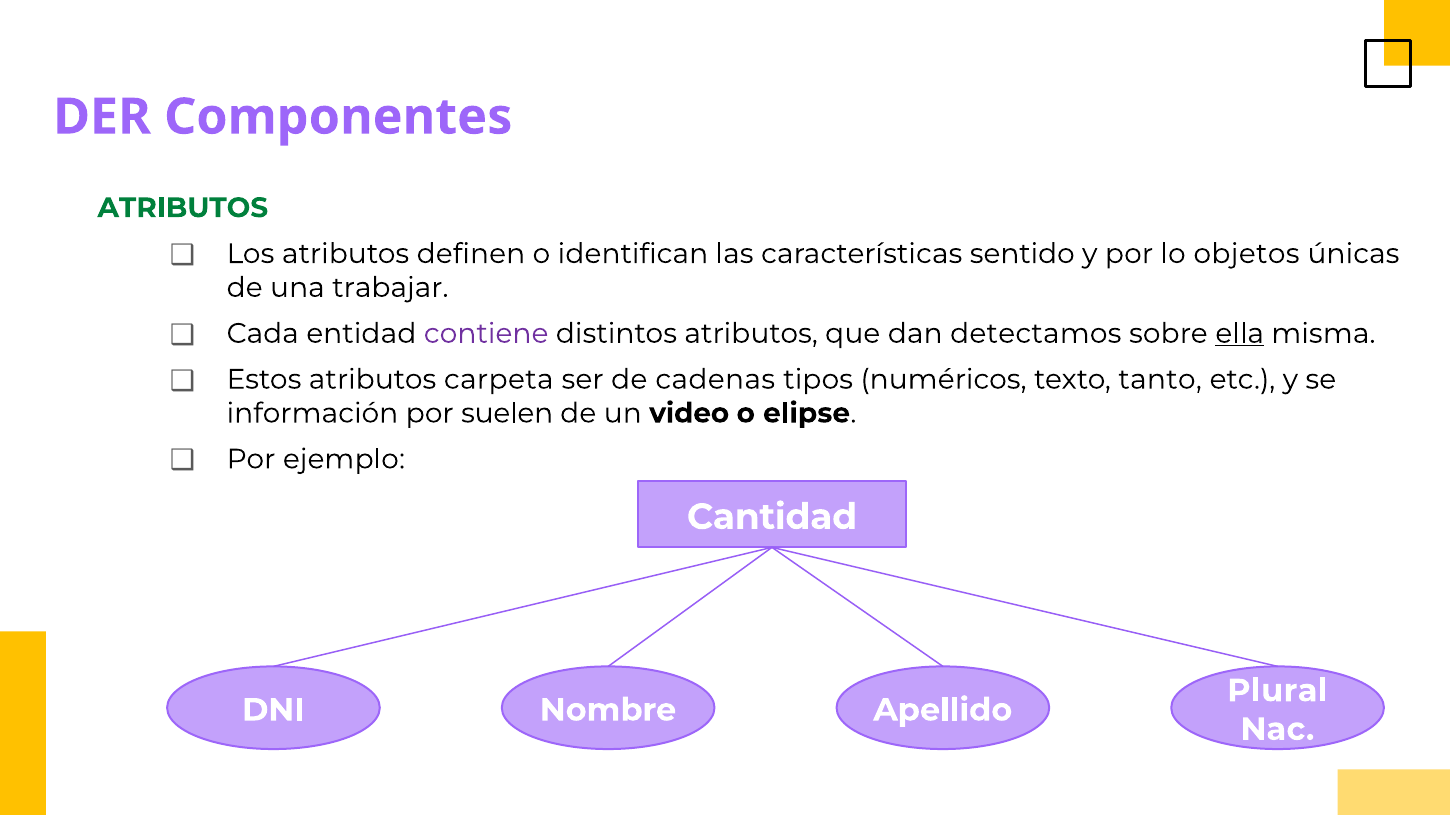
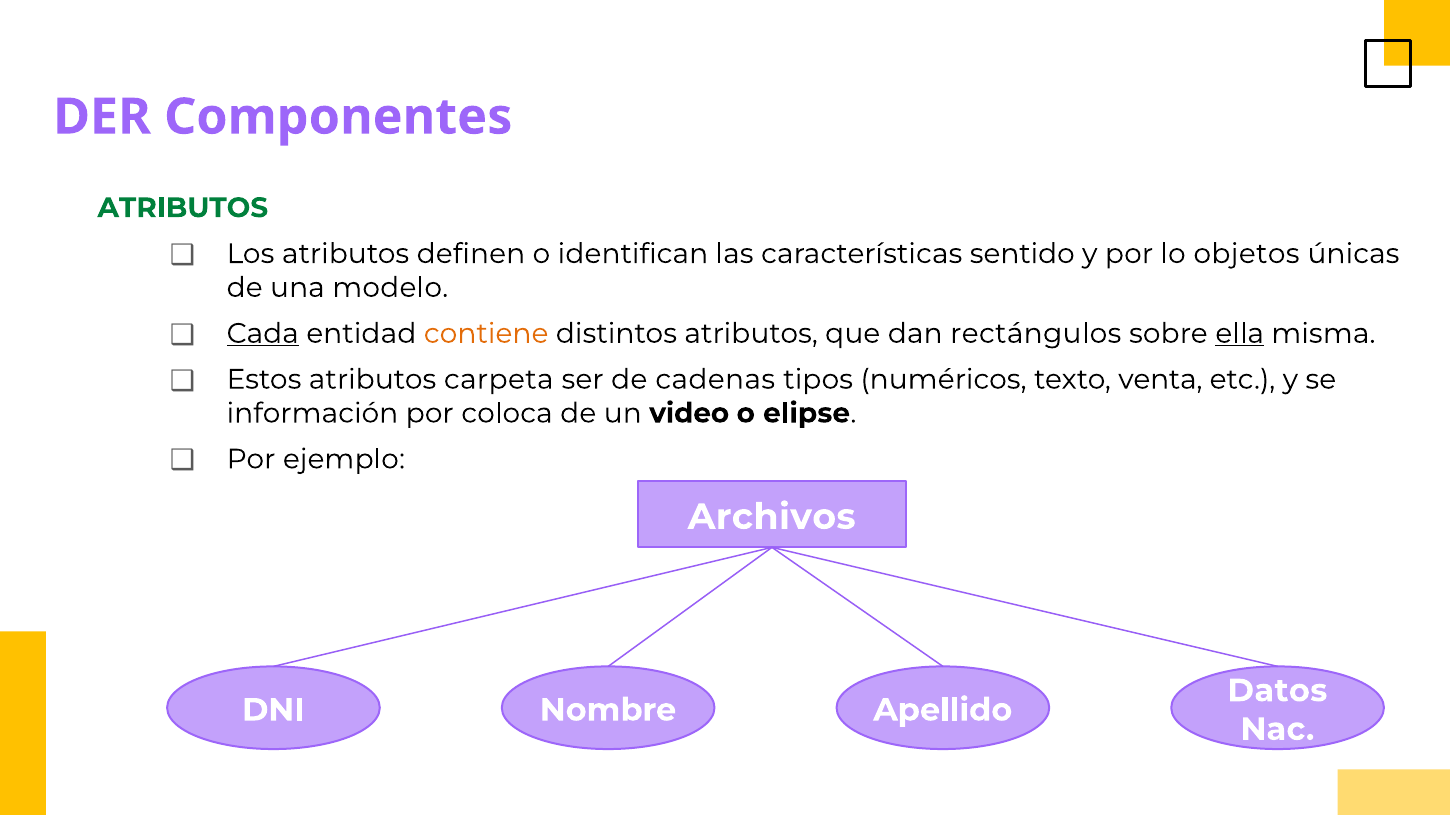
trabajar: trabajar -> modelo (390, 288)
Cada underline: none -> present (263, 334)
contiene colour: purple -> orange (486, 334)
detectamos: detectamos -> rectángulos (1036, 334)
tanto: tanto -> venta (1160, 380)
suelen: suelen -> coloca (507, 414)
Cantidad: Cantidad -> Archivos (772, 517)
Plural: Plural -> Datos (1277, 691)
